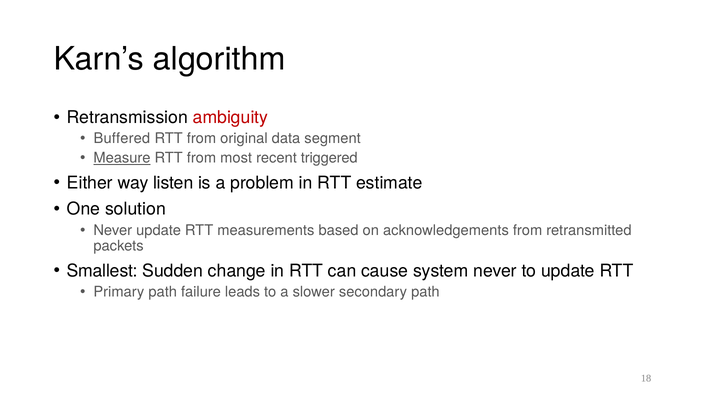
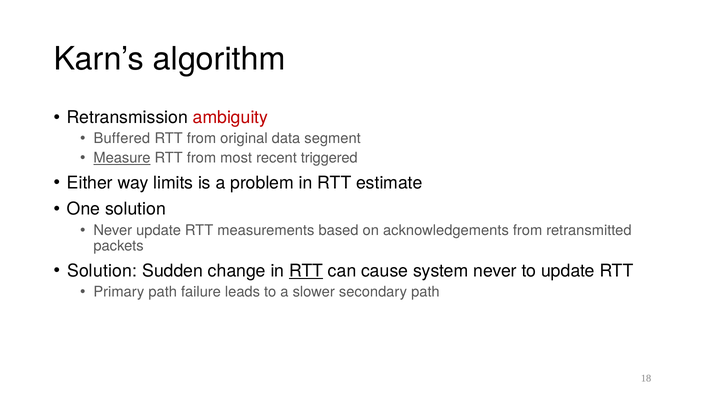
listen: listen -> limits (173, 183)
Smallest: Smallest -> Solution (102, 271)
RTT underline: none -> present (306, 271)
